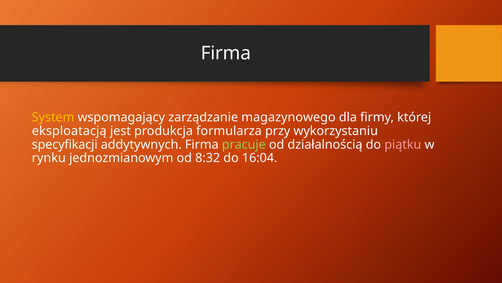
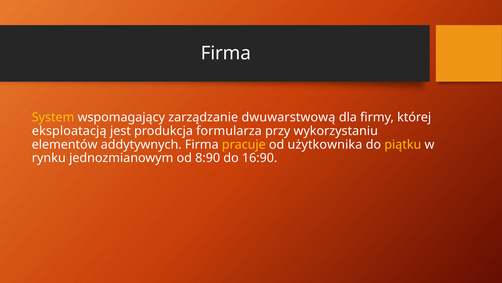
magazynowego: magazynowego -> dwuwarstwową (288, 117)
specyfikacji: specyfikacji -> elementów (65, 144)
pracuje colour: light green -> yellow (244, 144)
działalnością: działalnością -> użytkownika (325, 144)
piątku colour: pink -> yellow (403, 144)
8:32: 8:32 -> 8:90 (208, 158)
16:04: 16:04 -> 16:90 (260, 158)
